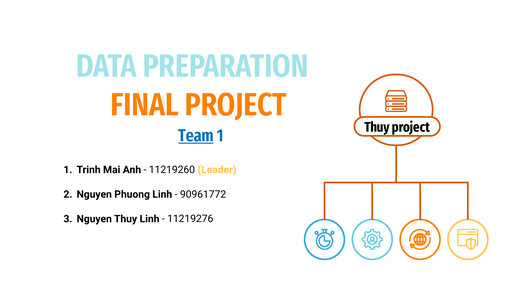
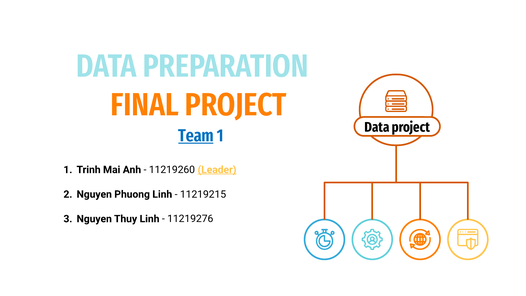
Thuy: Thuy -> Data (377, 127)
Leader underline: none -> present (217, 170)
90961772: 90961772 -> 11219215 (203, 194)
